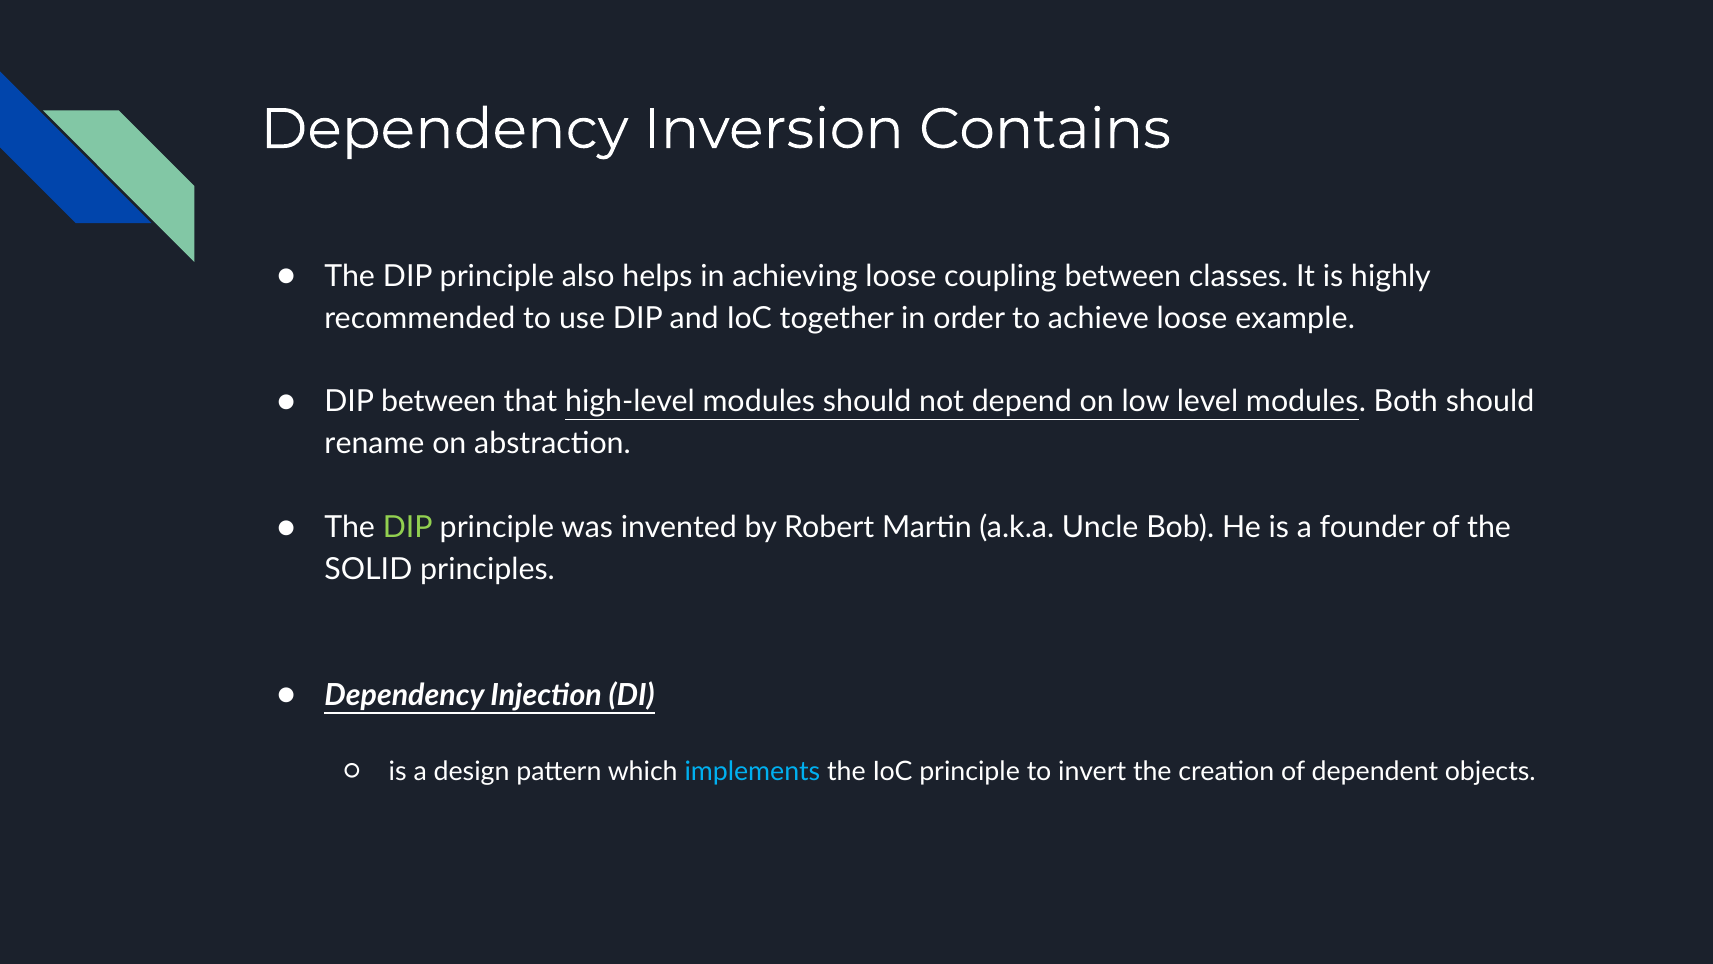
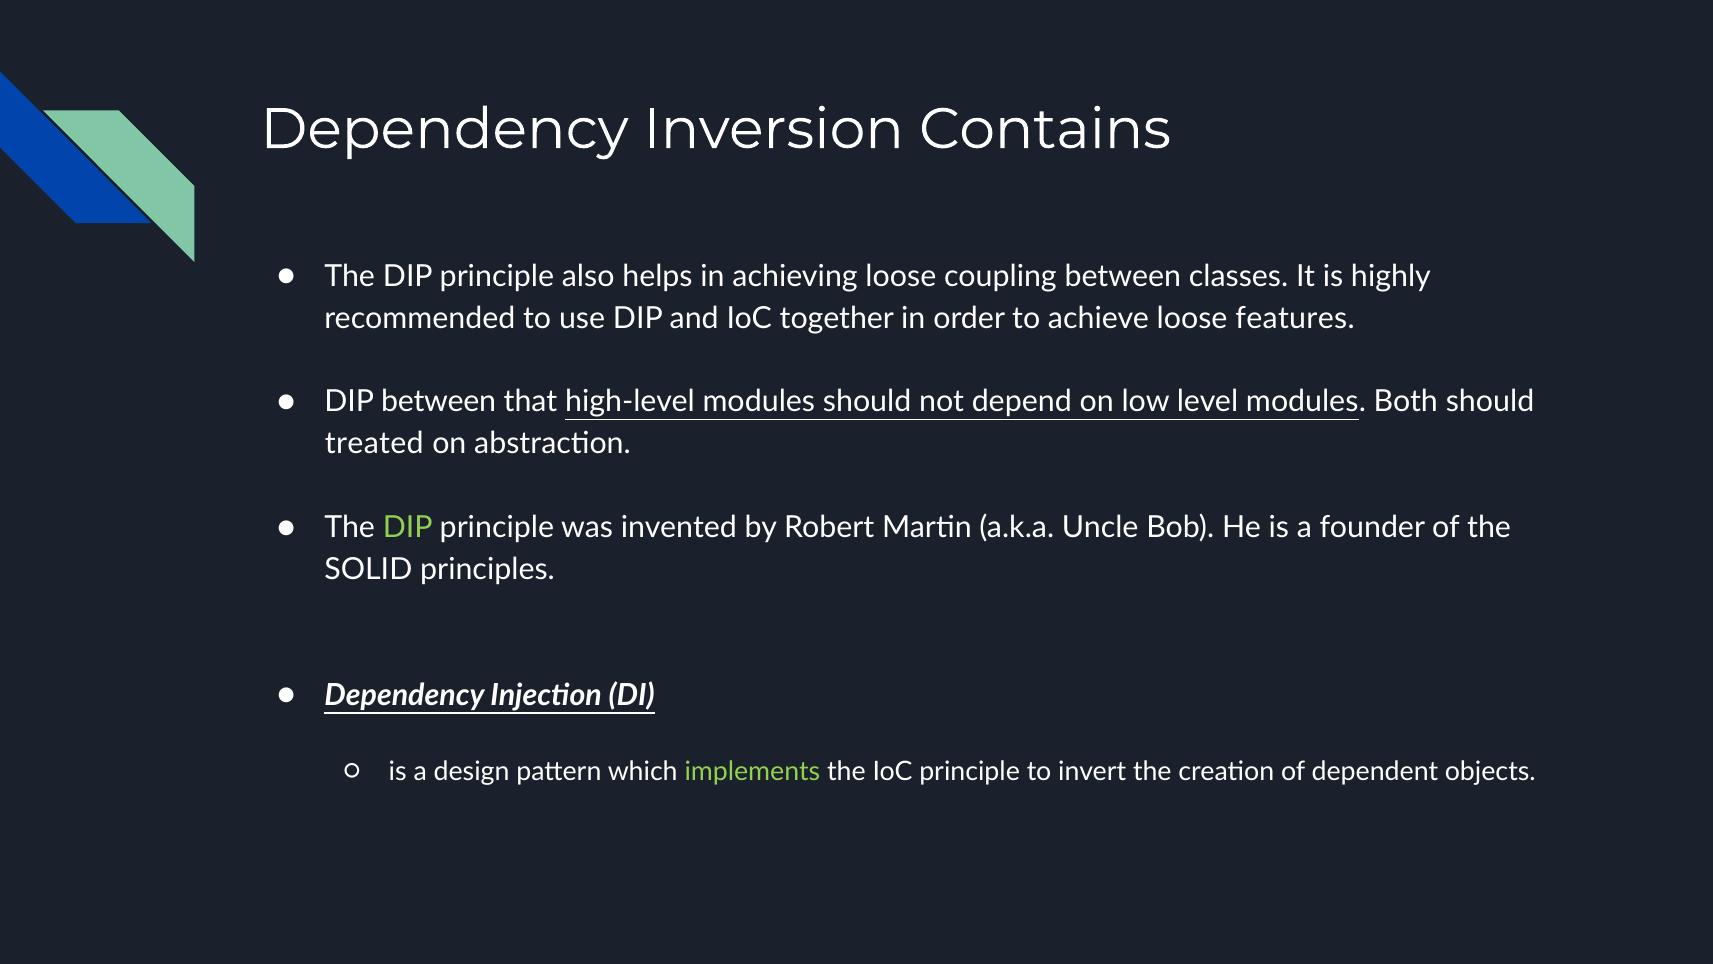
example: example -> features (1295, 318)
rename: rename -> treated (374, 444)
implements colour: light blue -> light green (752, 771)
